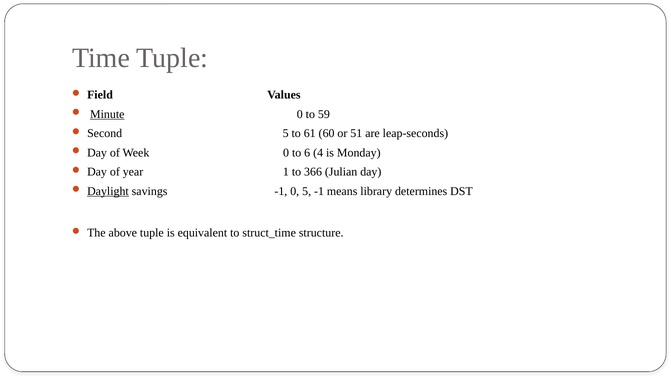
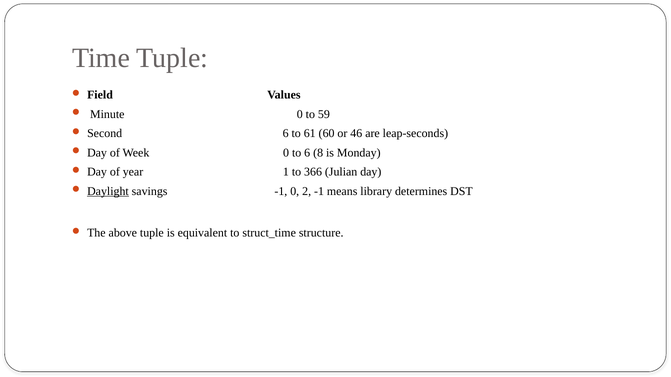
Minute underline: present -> none (107, 114)
Second 5: 5 -> 6 (286, 134)
51: 51 -> 46 (356, 134)
4: 4 -> 8 (318, 153)
0 5: 5 -> 2 (307, 191)
